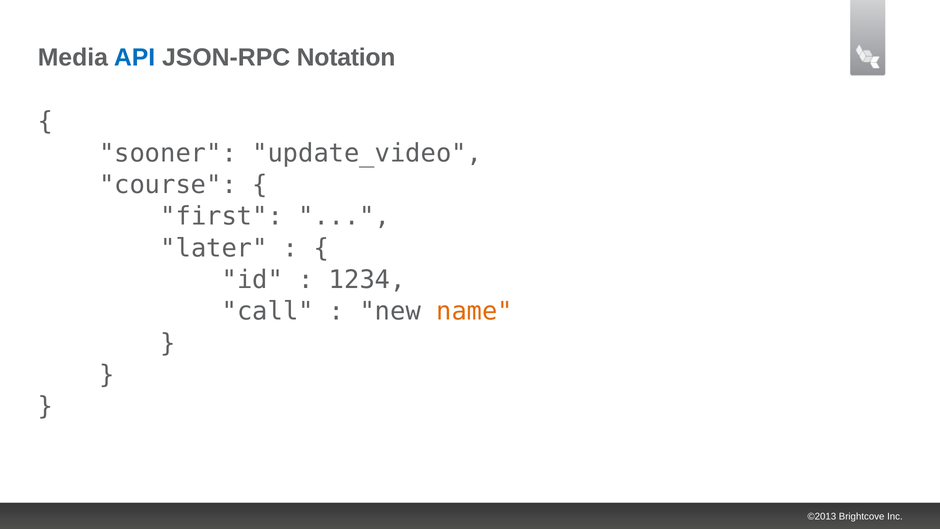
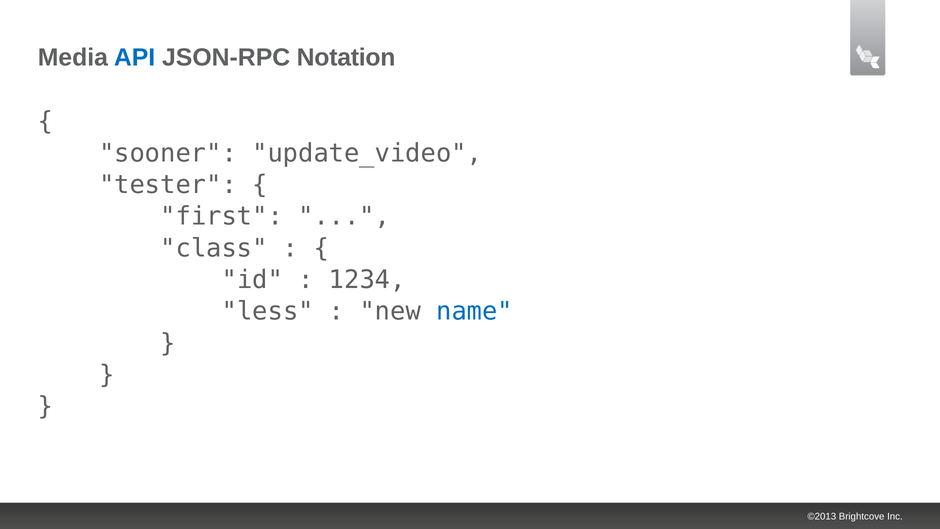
course: course -> tester (168, 185)
later: later -> class (214, 248)
call: call -> less (268, 311)
name colour: orange -> blue (475, 311)
